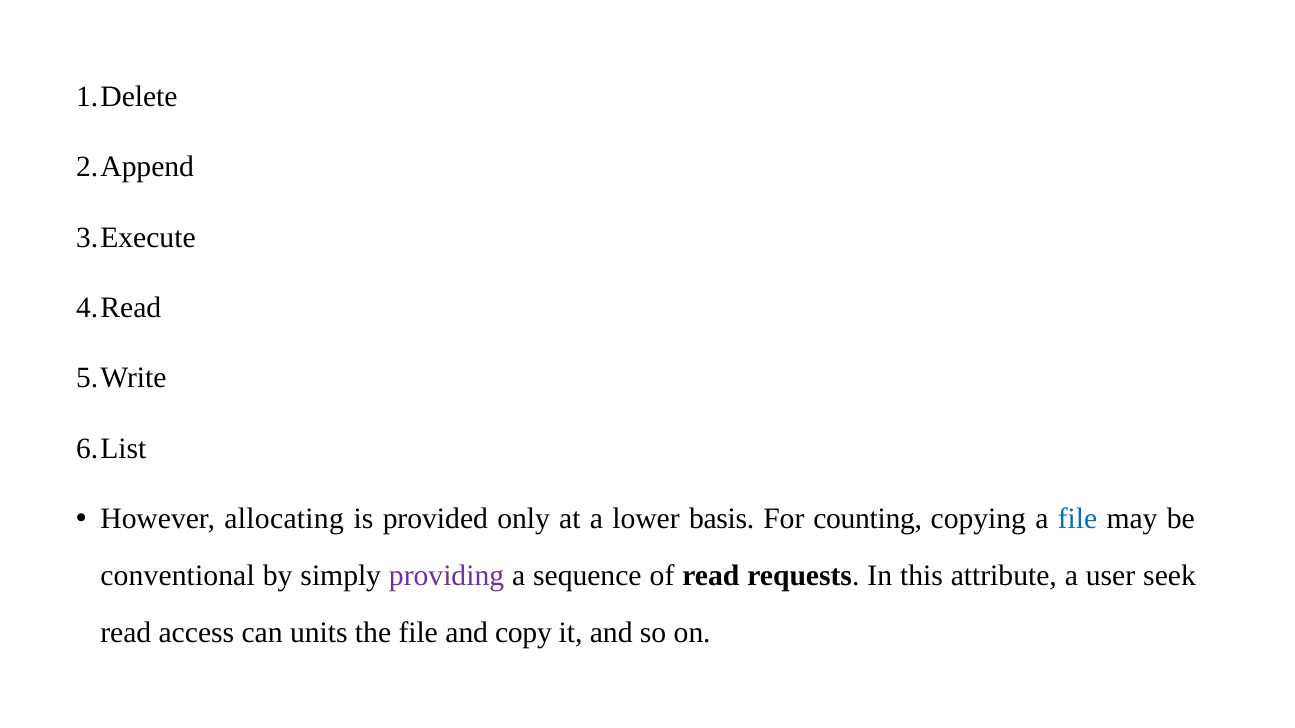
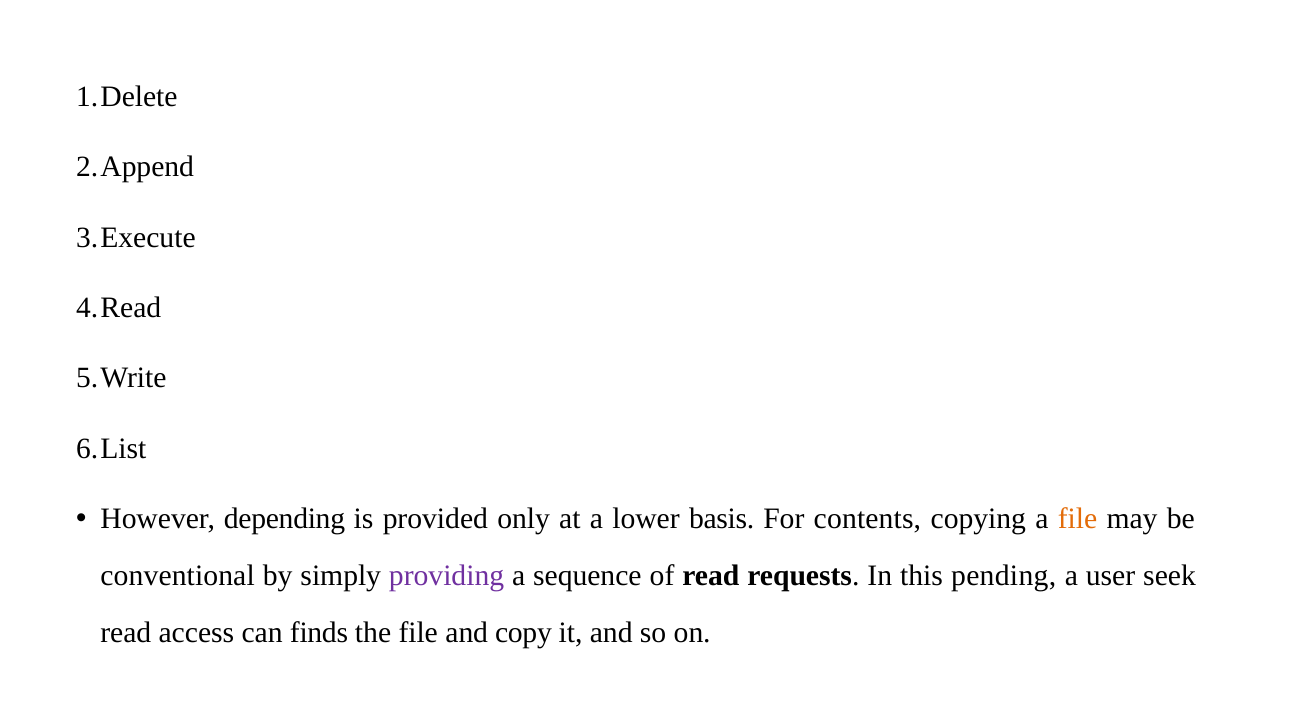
allocating: allocating -> depending (285, 519)
counting: counting -> contents (867, 519)
file colour: blue -> orange (1077, 519)
attribute: attribute -> pending (1004, 576)
units: units -> finds (319, 633)
